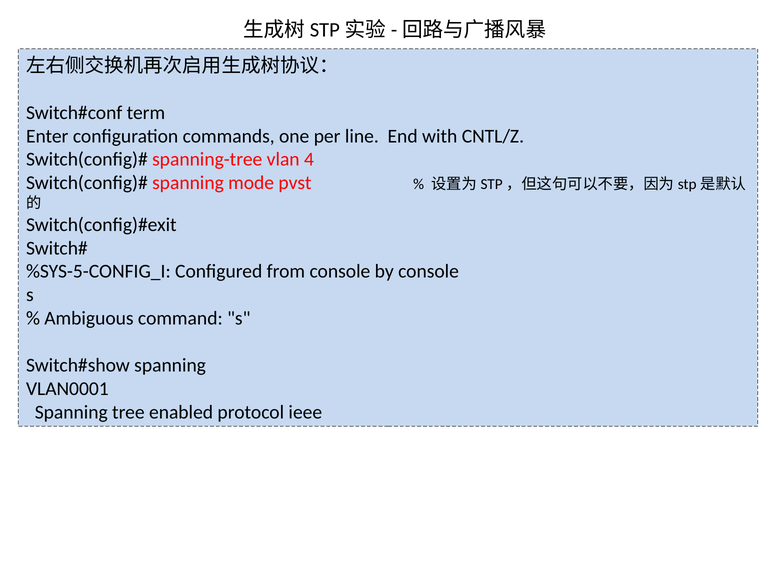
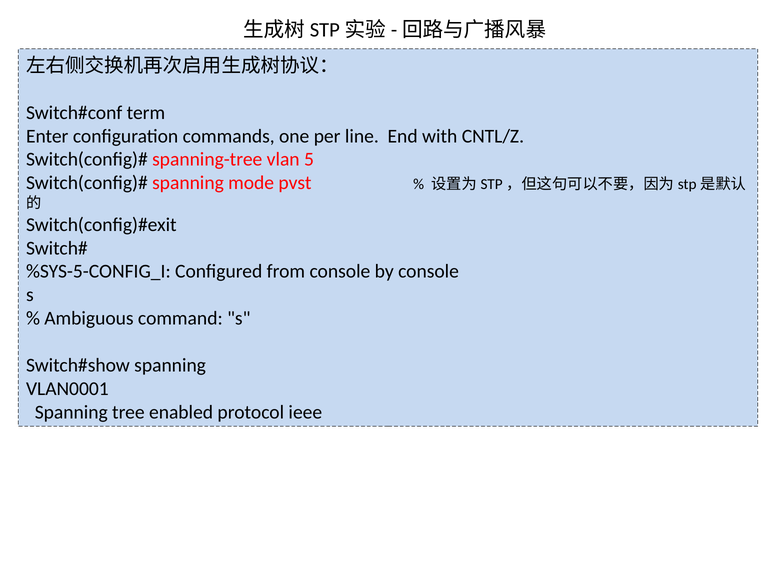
4: 4 -> 5 (309, 160)
